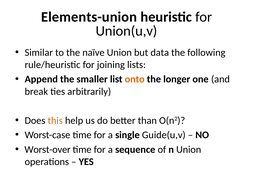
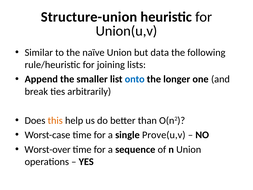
Elements-union: Elements-union -> Structure-union (89, 17)
onto colour: orange -> blue (135, 79)
Guide(u,v: Guide(u,v -> Prove(u,v (164, 135)
